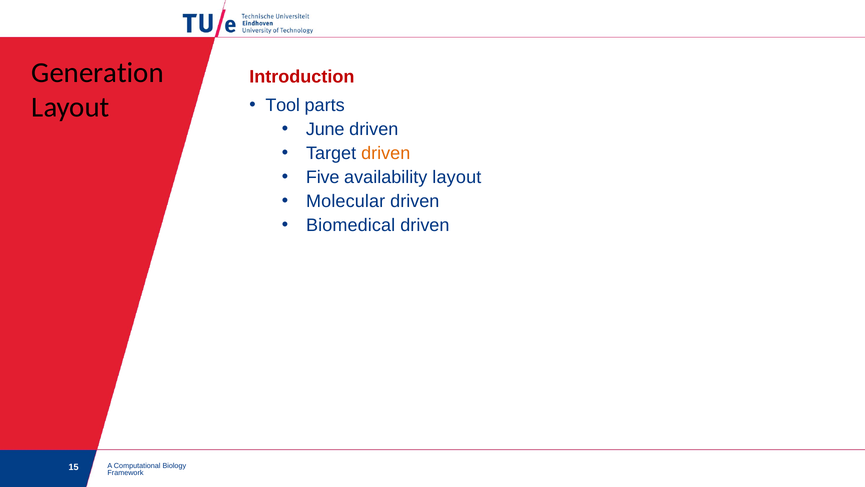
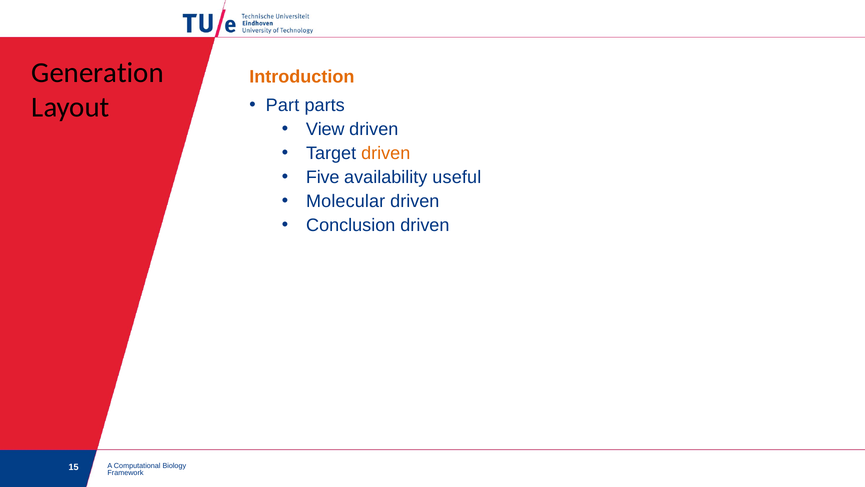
Introduction colour: red -> orange (302, 77)
Tool: Tool -> Part (282, 105)
June: June -> View (325, 129)
availability layout: layout -> useful (457, 177)
Biomedical: Biomedical -> Conclusion (351, 225)
